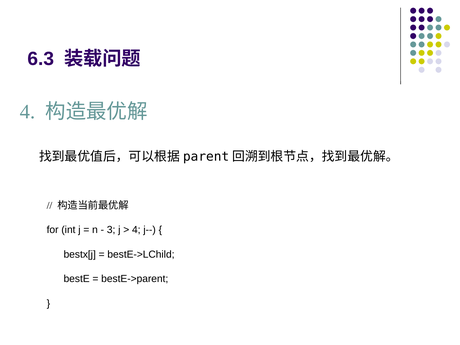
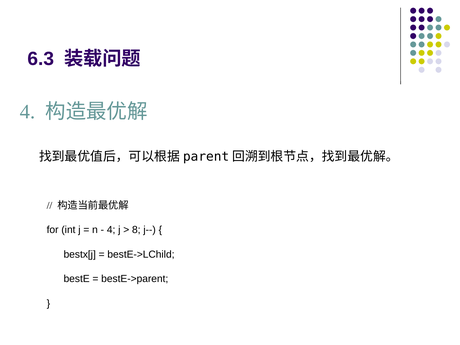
3: 3 -> 4 (111, 230)
4: 4 -> 8 (136, 230)
